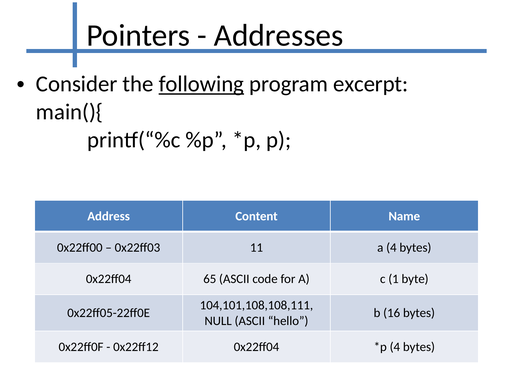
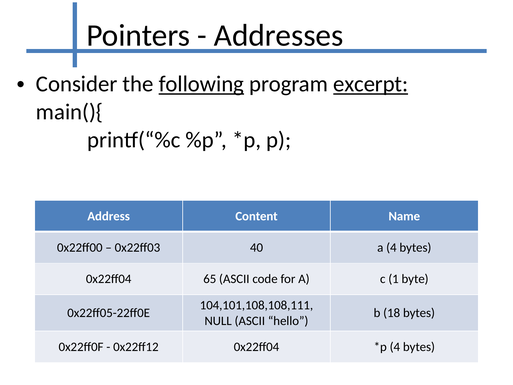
excerpt underline: none -> present (371, 84)
11: 11 -> 40 (257, 247)
16: 16 -> 18 (392, 313)
